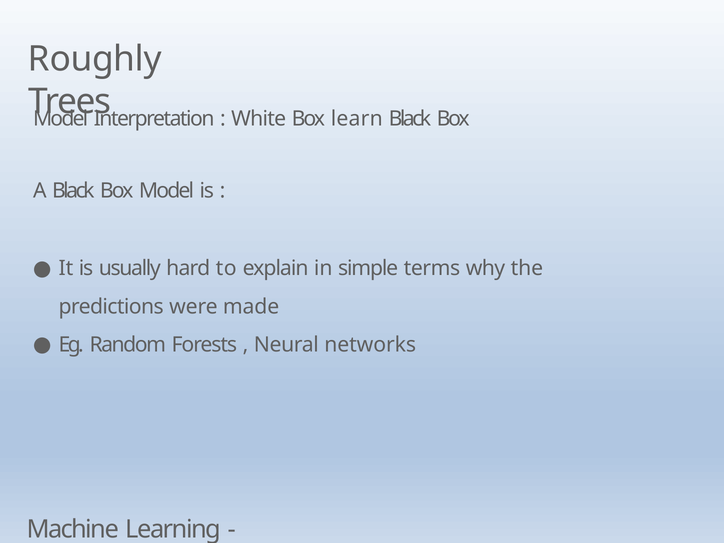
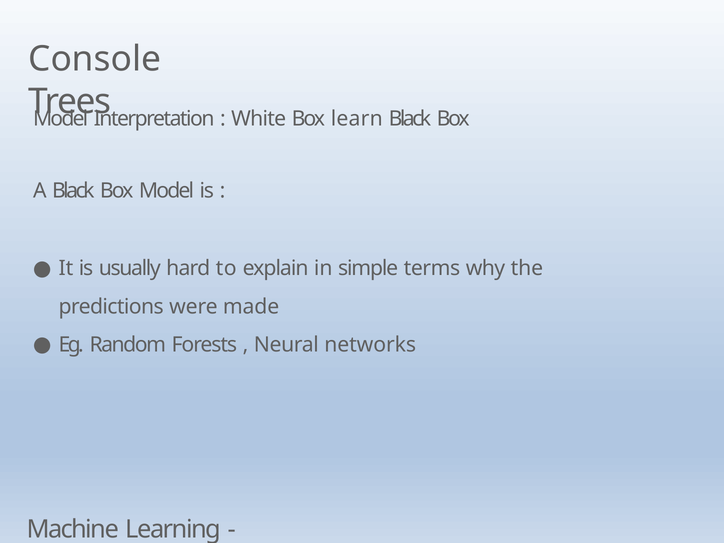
Roughly: Roughly -> Console (95, 59)
